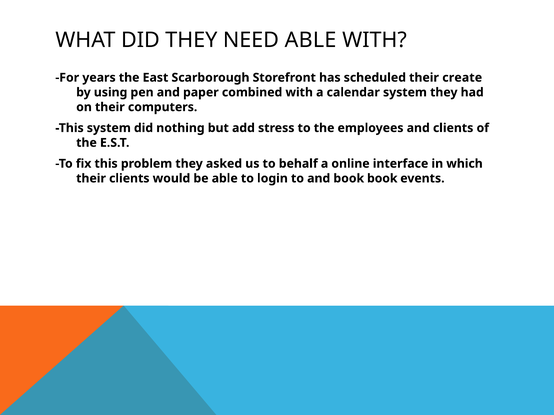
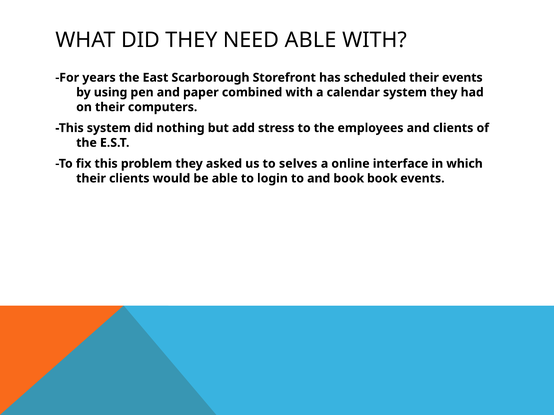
their create: create -> events (462, 78)
behalf: behalf -> selves (298, 164)
